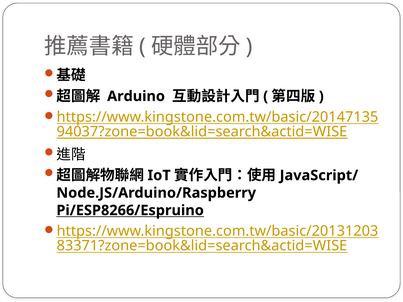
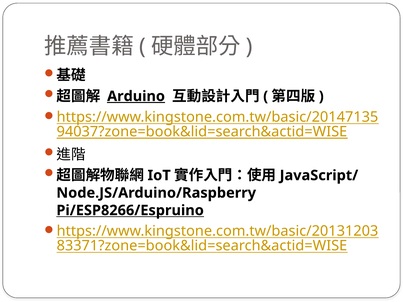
Arduino underline: none -> present (136, 96)
